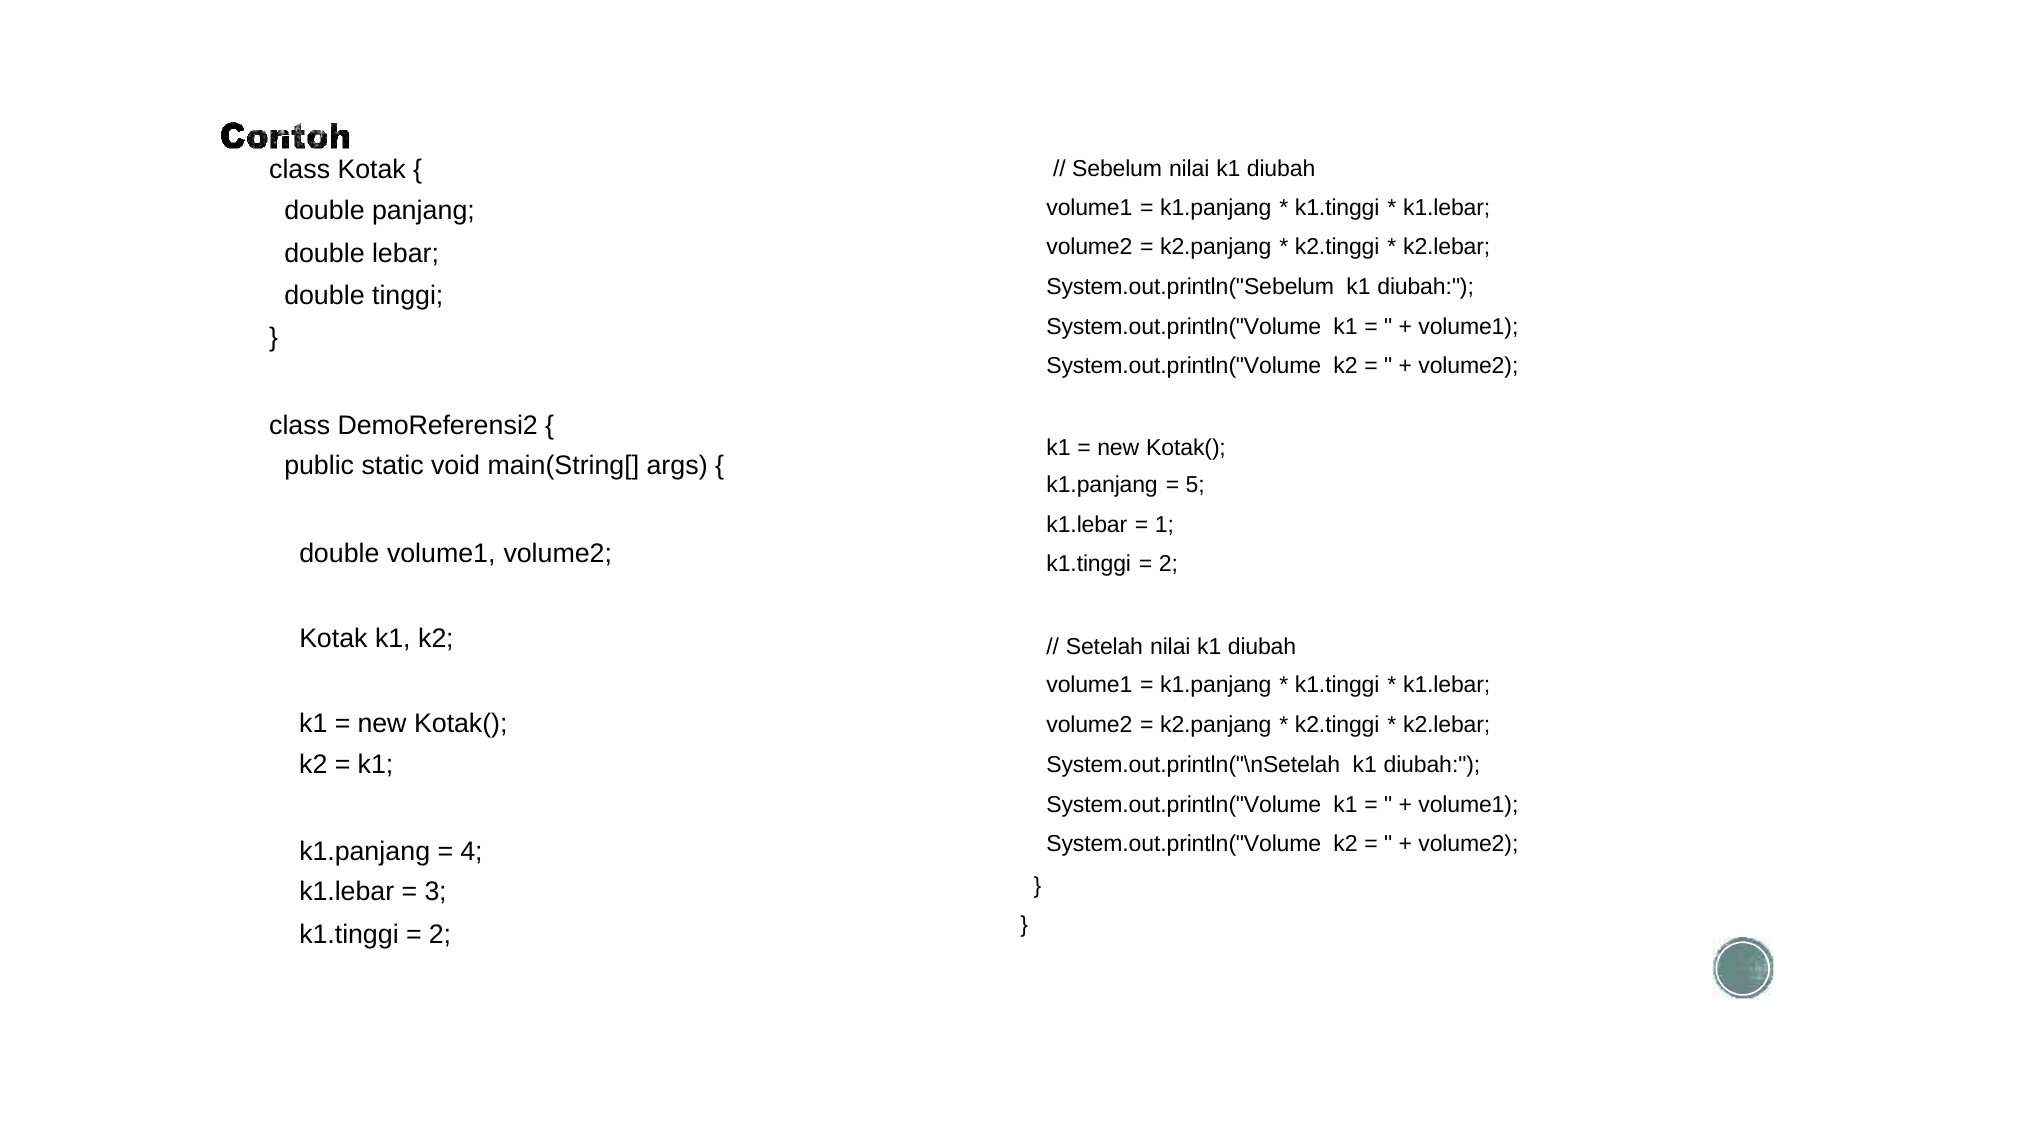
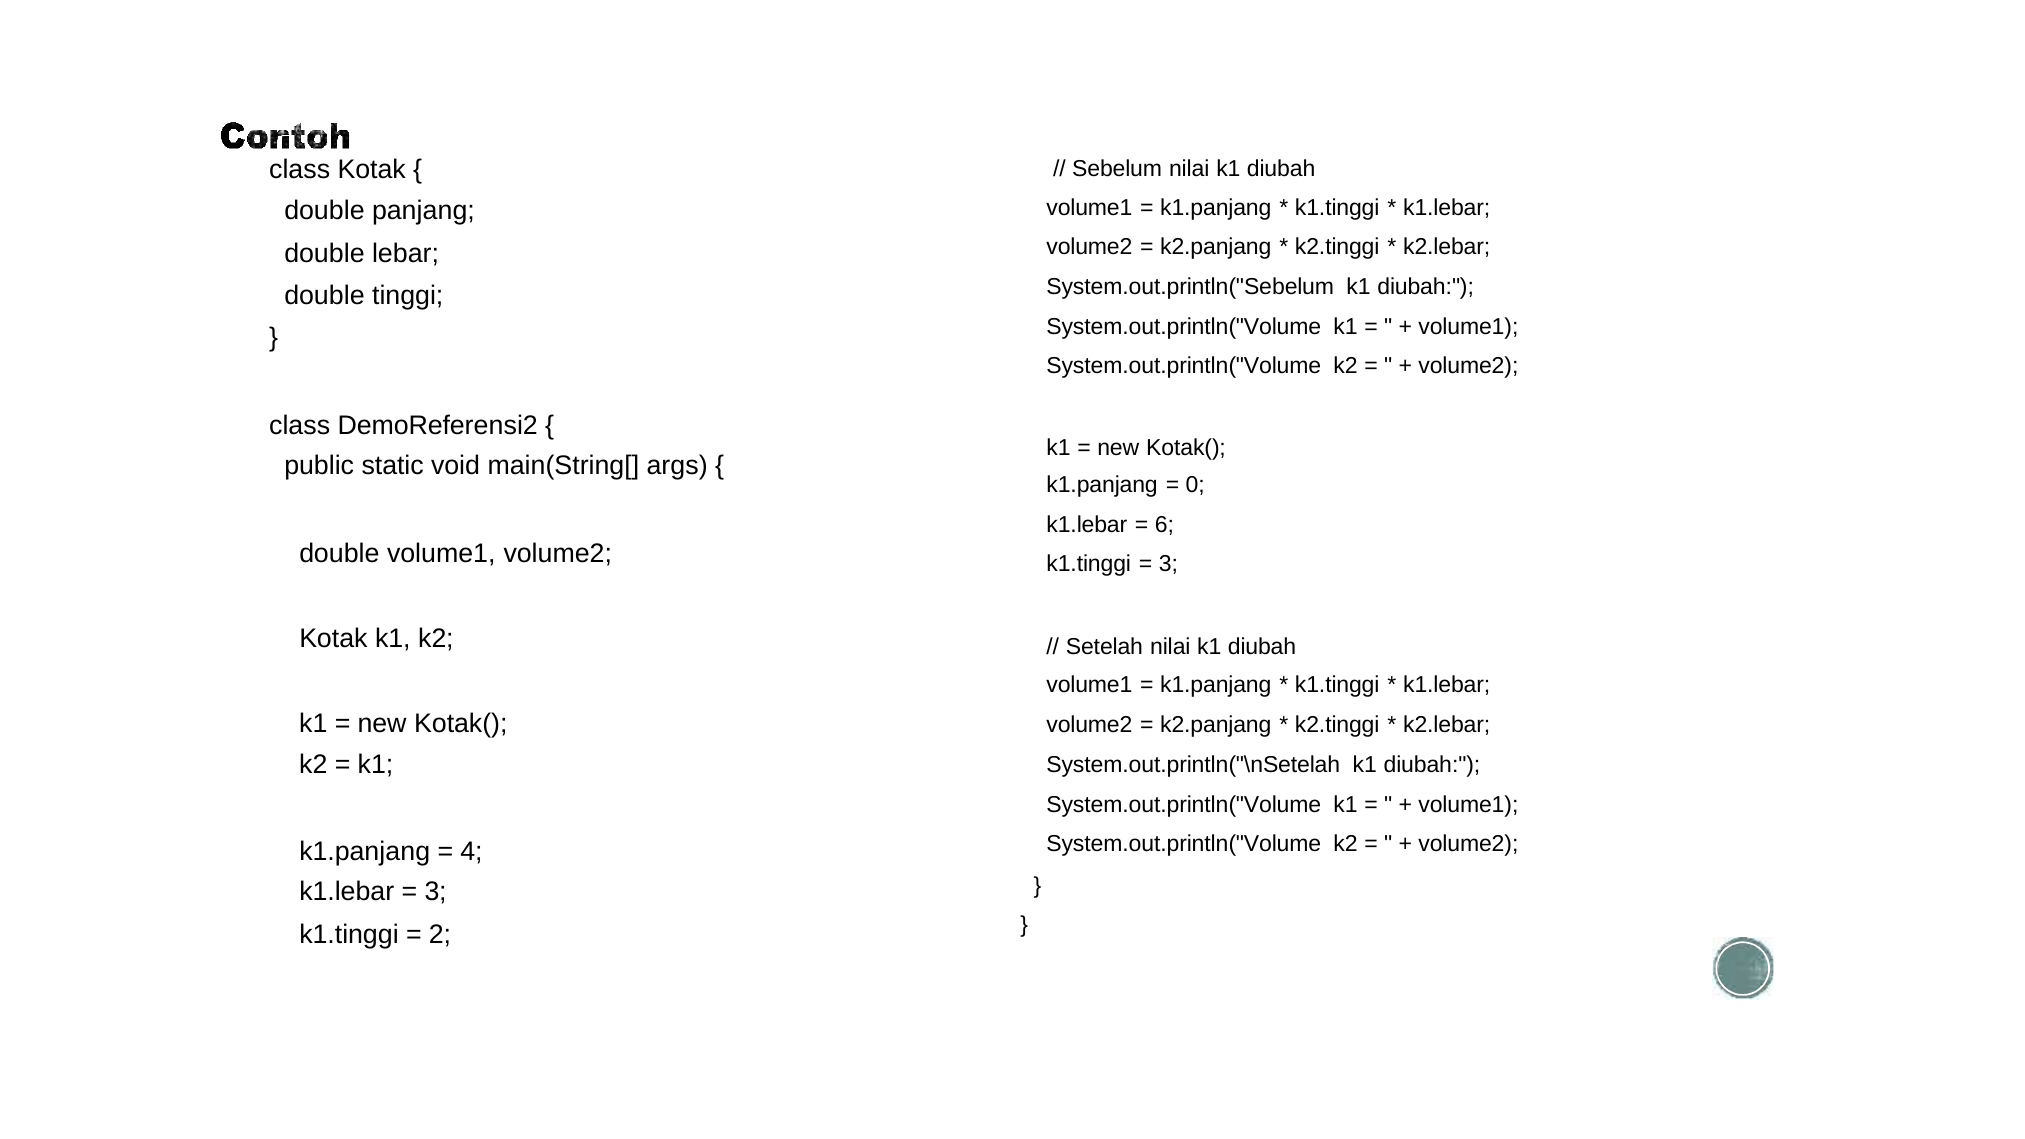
5: 5 -> 0 (1195, 485)
1: 1 -> 6 (1164, 525)
2: 2 -> 3 (1168, 564)
